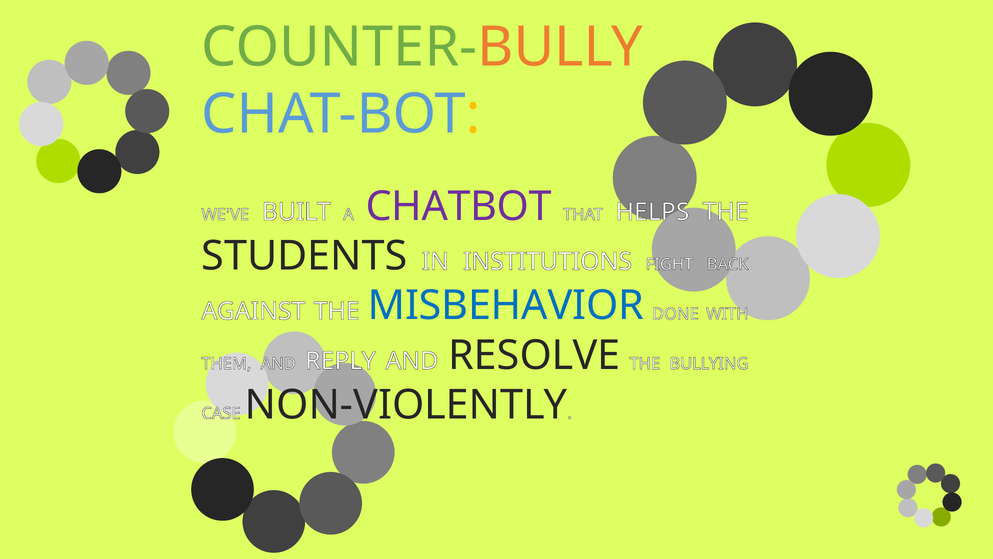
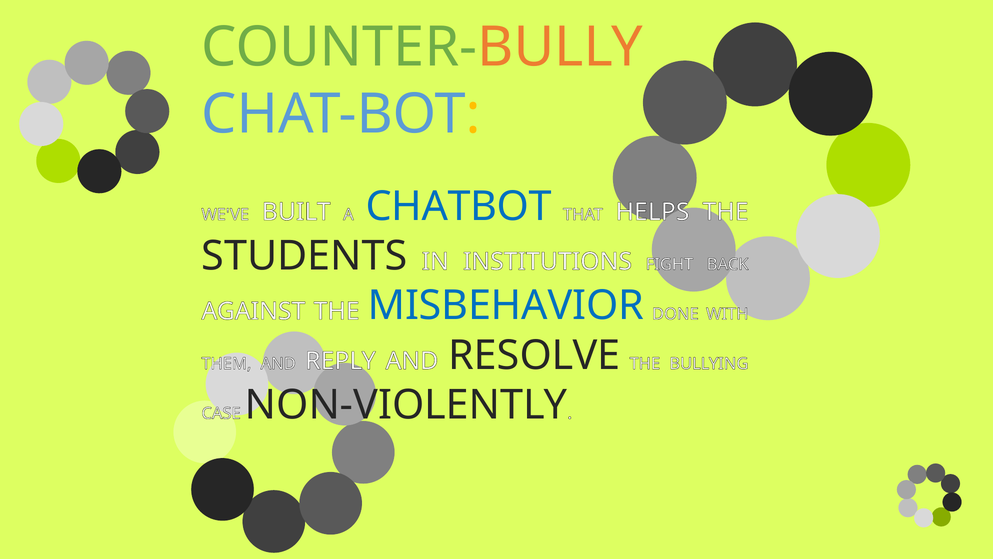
CHATBOT colour: purple -> blue (459, 206)
